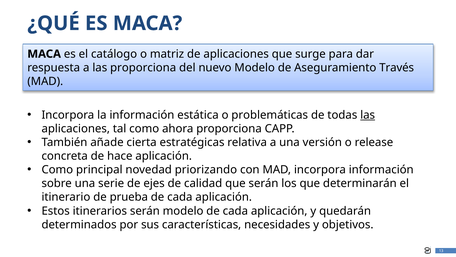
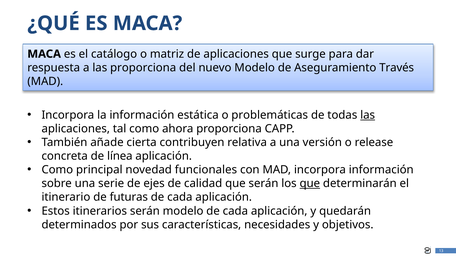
estratégicas: estratégicas -> contribuyen (192, 142)
hace: hace -> línea (120, 156)
priorizando: priorizando -> funcionales (206, 169)
que underline: none -> present (310, 183)
prueba: prueba -> futuras (129, 197)
